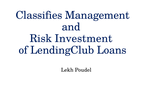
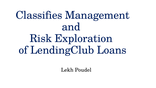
Investment: Investment -> Exploration (84, 38)
